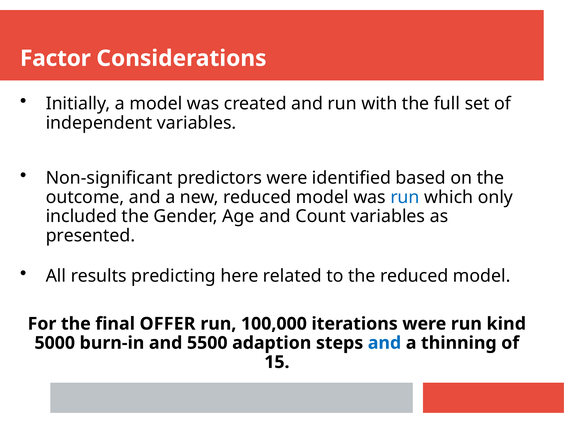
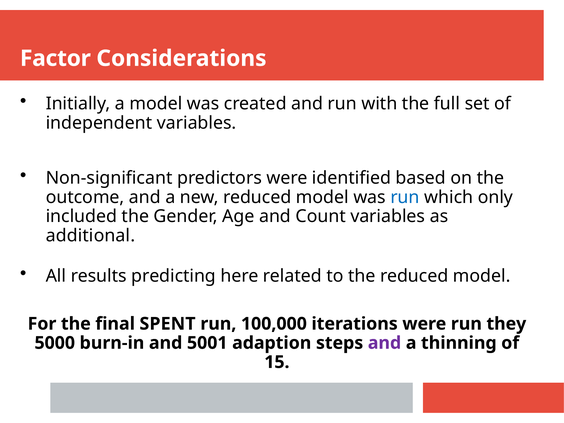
presented: presented -> additional (90, 235)
OFFER: OFFER -> SPENT (168, 324)
kind: kind -> they (506, 324)
5500: 5500 -> 5001 (207, 343)
and colour: blue -> purple (385, 343)
